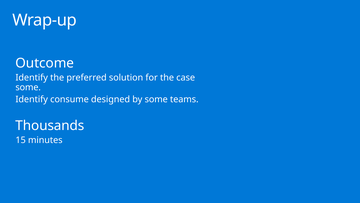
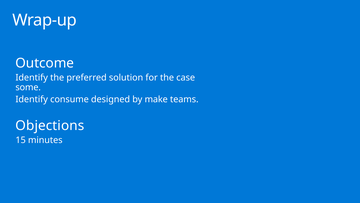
by some: some -> make (156, 99)
Thousands: Thousands -> Objections (50, 125)
